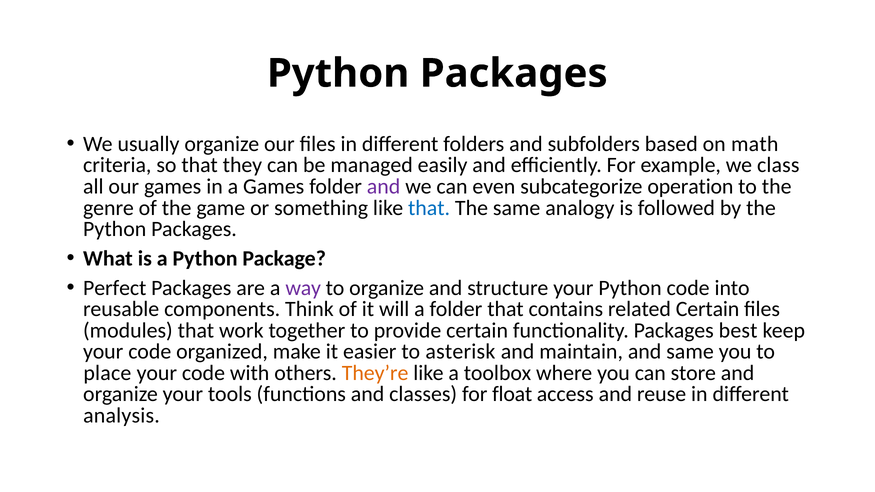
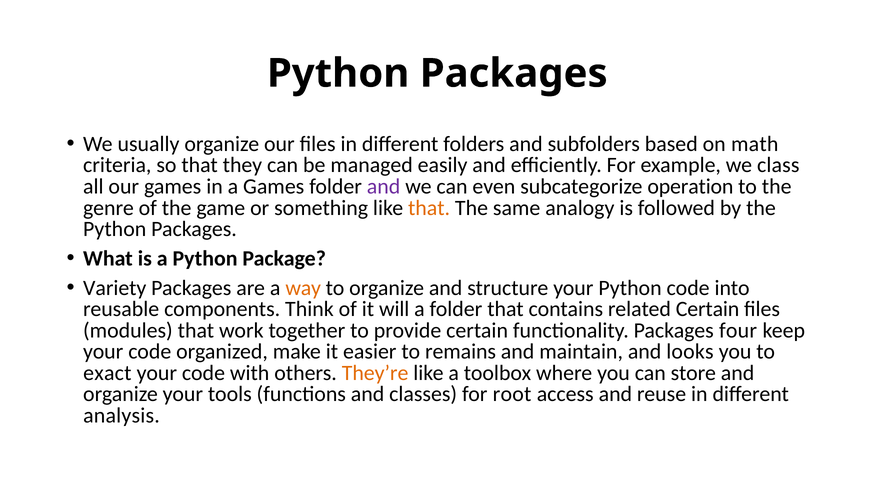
that colour: blue -> orange (429, 208)
Perfect: Perfect -> Variety (115, 288)
way colour: purple -> orange (303, 288)
best: best -> four (738, 331)
asterisk: asterisk -> remains (461, 352)
and same: same -> looks (690, 352)
place: place -> exact (107, 373)
float: float -> root (512, 394)
